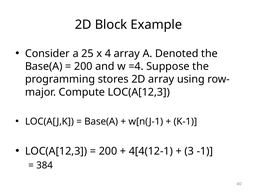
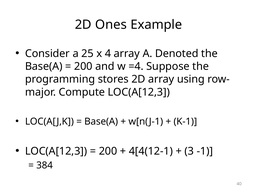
Block: Block -> Ones (111, 25)
